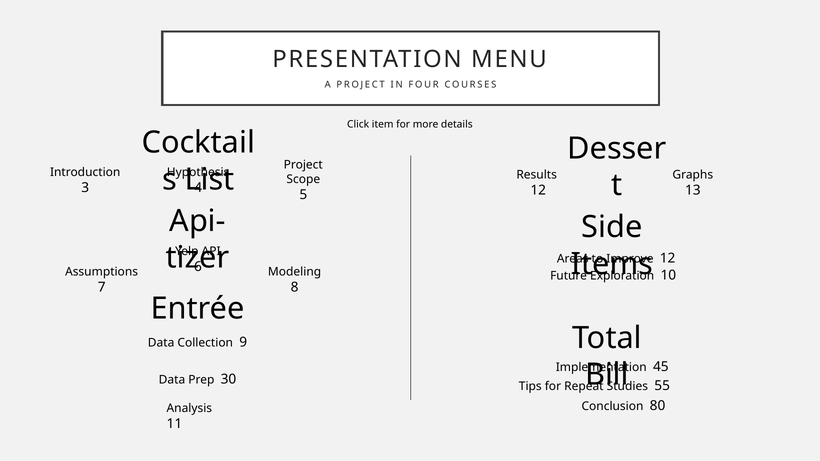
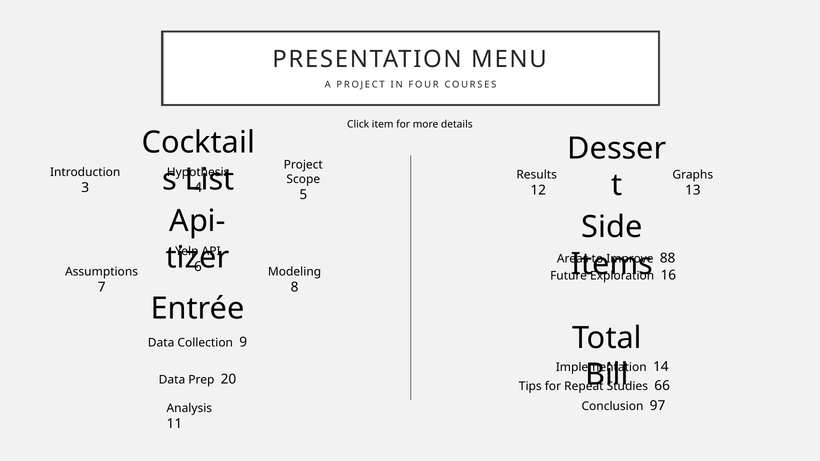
12: 12 -> 88 (668, 259)
10: 10 -> 16 (668, 275)
45: 45 -> 14 (661, 367)
30: 30 -> 20 (228, 379)
55: 55 -> 66 (662, 386)
80: 80 -> 97 (658, 406)
